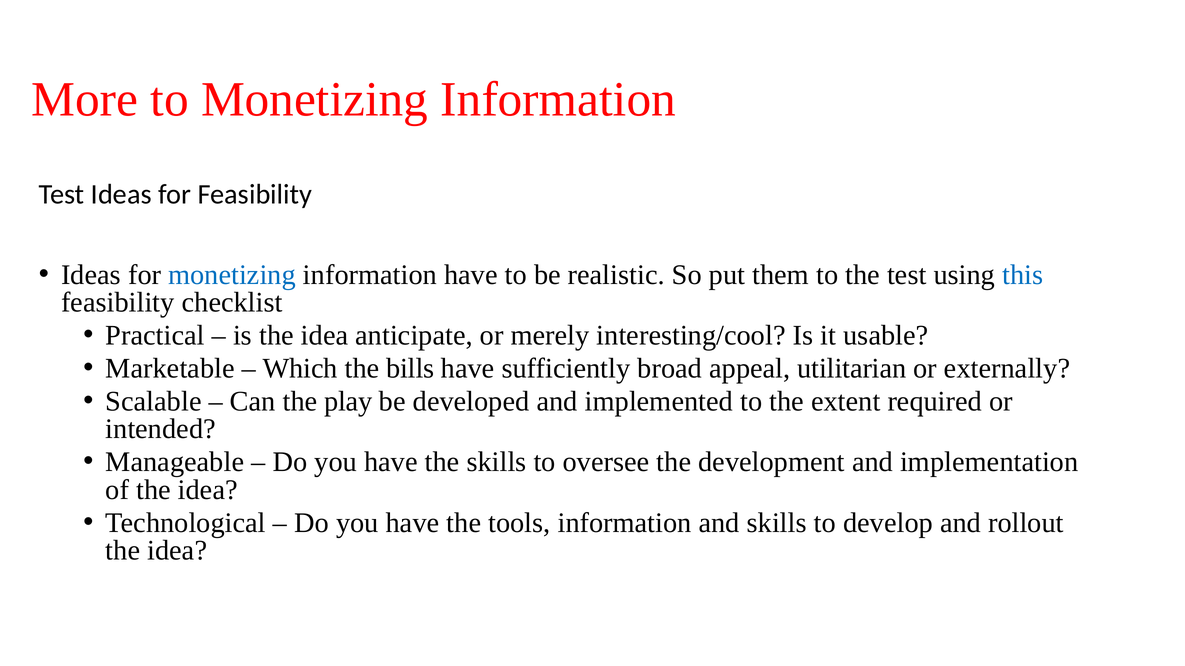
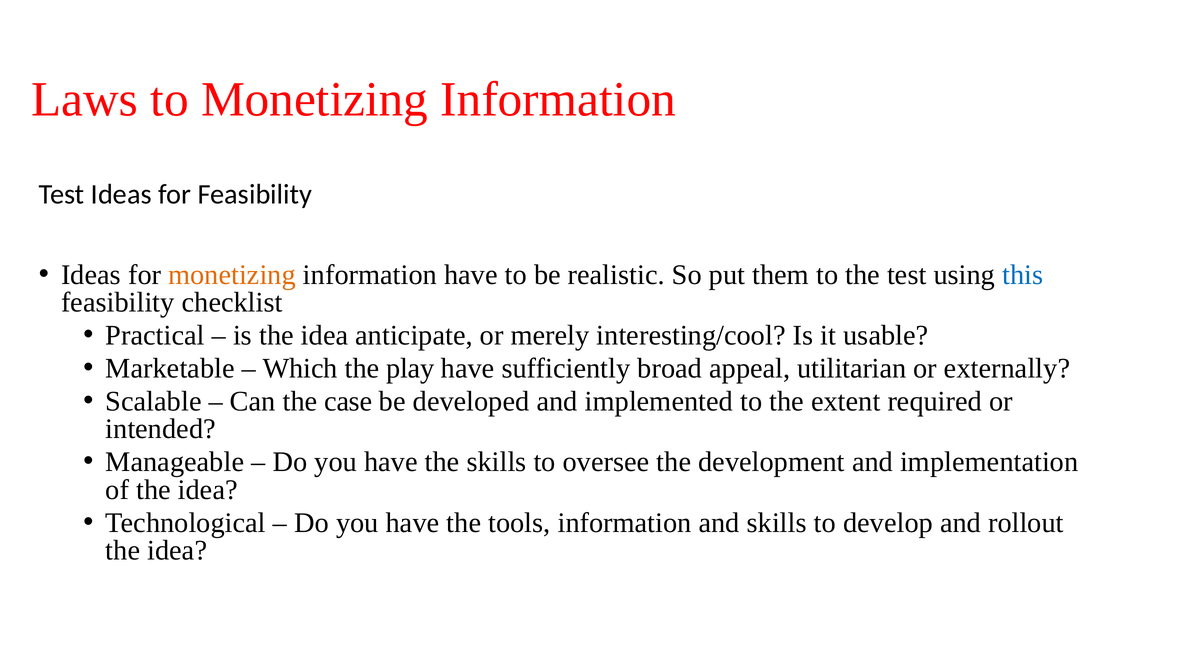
More: More -> Laws (85, 100)
monetizing colour: blue -> orange (232, 275)
bills: bills -> play (410, 369)
play: play -> case (348, 402)
